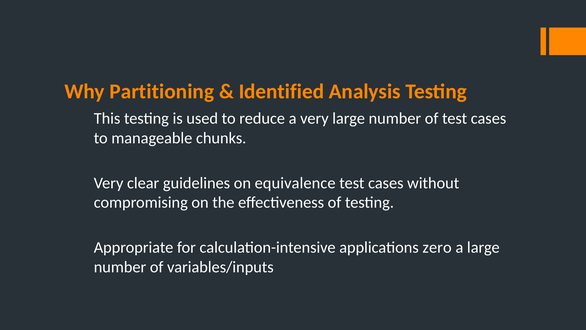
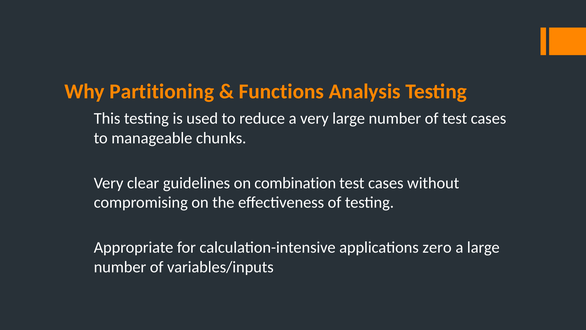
Identified: Identified -> Functions (281, 91)
equivalence: equivalence -> combination (295, 183)
